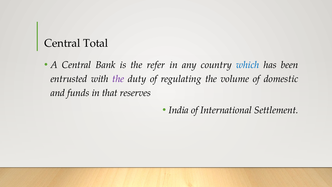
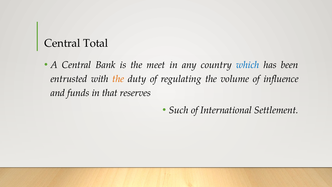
refer: refer -> meet (156, 65)
the colour: purple -> orange (118, 79)
domestic: domestic -> influence (281, 79)
India: India -> Such (179, 110)
